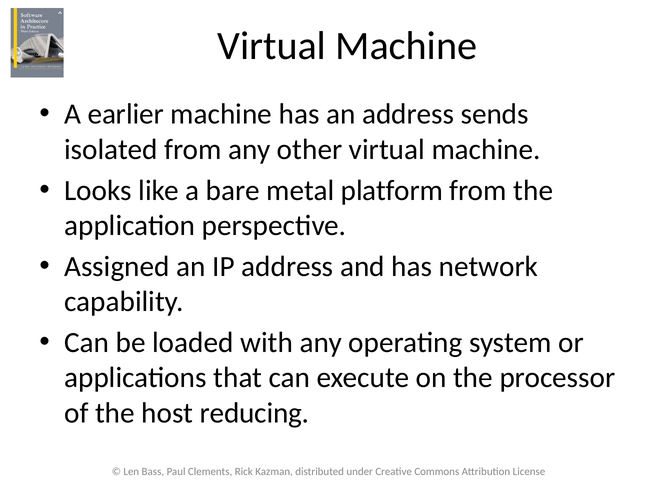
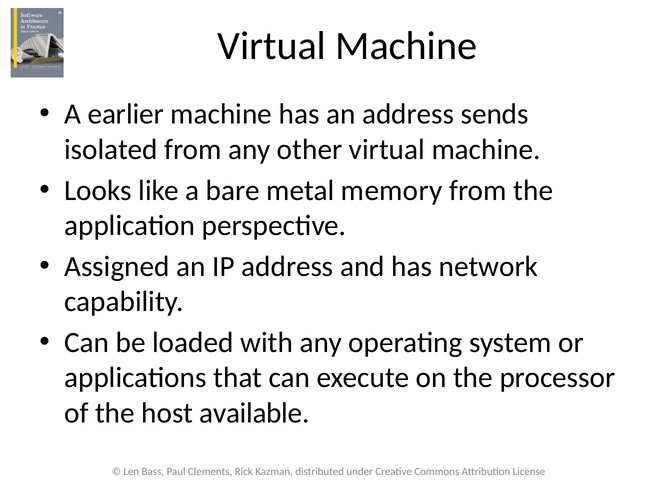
platform: platform -> memory (392, 190)
reducing: reducing -> available (254, 413)
